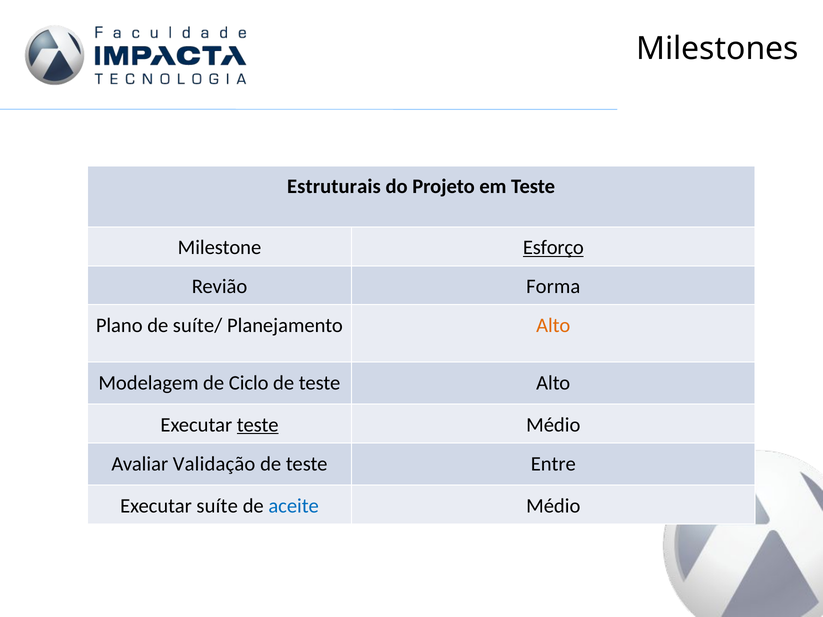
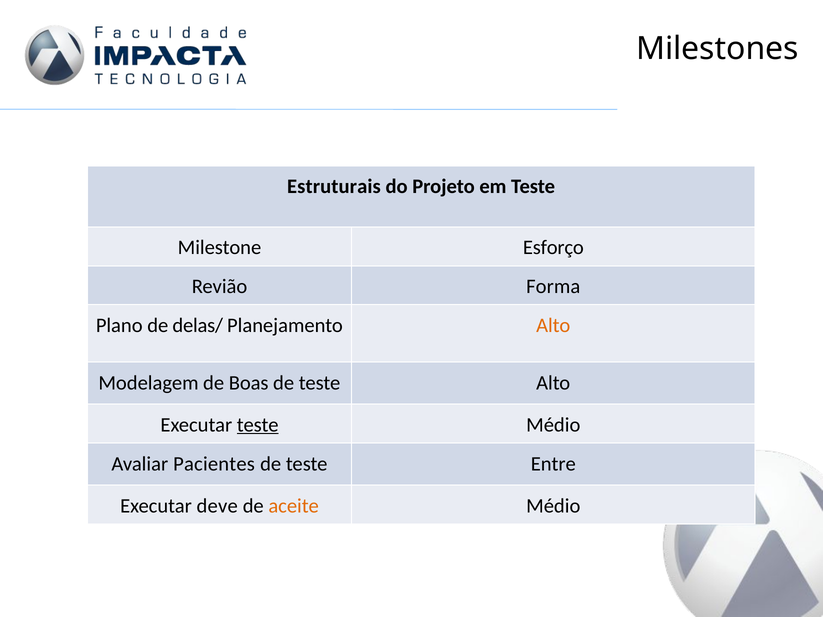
Esforço underline: present -> none (553, 248)
suíte/: suíte/ -> delas/ (198, 325)
Ciclo: Ciclo -> Boas (249, 383)
Validação: Validação -> Pacientes (214, 464)
suíte: suíte -> deve (217, 506)
aceite colour: blue -> orange (294, 506)
